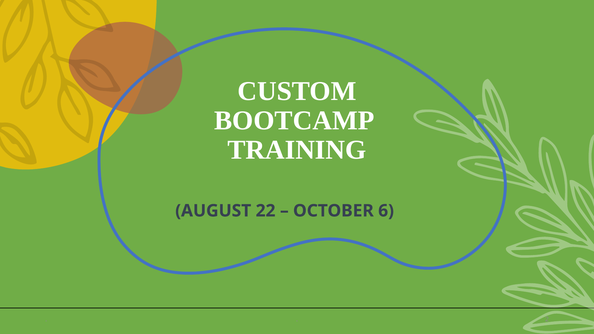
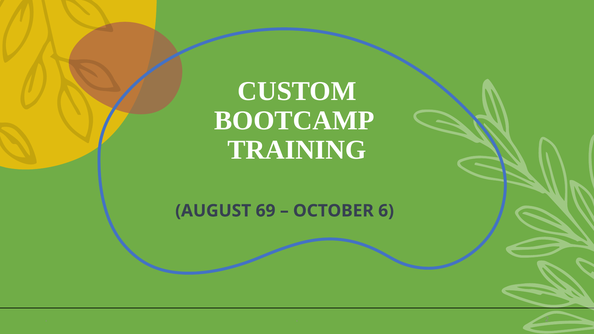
22: 22 -> 69 (266, 211)
